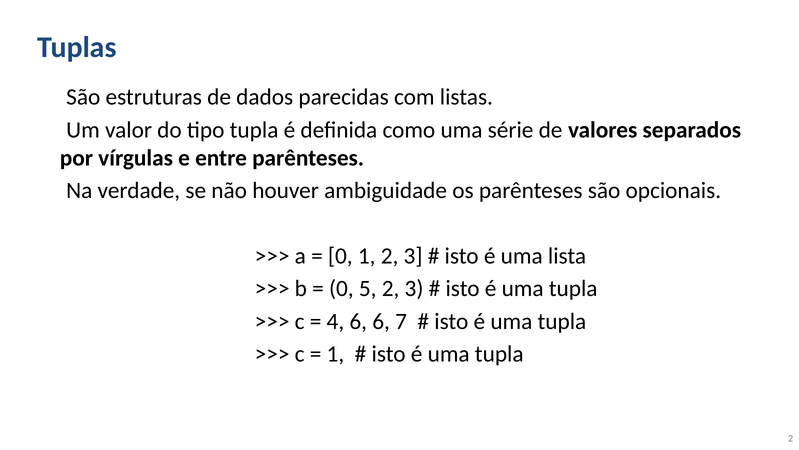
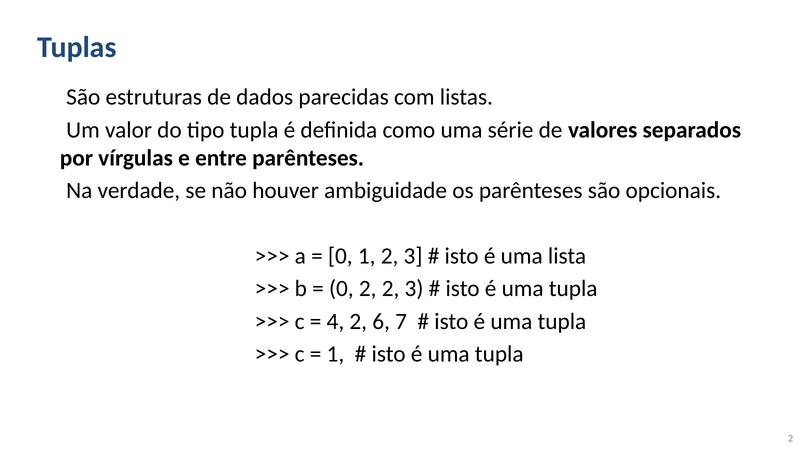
0 5: 5 -> 2 (368, 288)
4 6: 6 -> 2 (358, 321)
